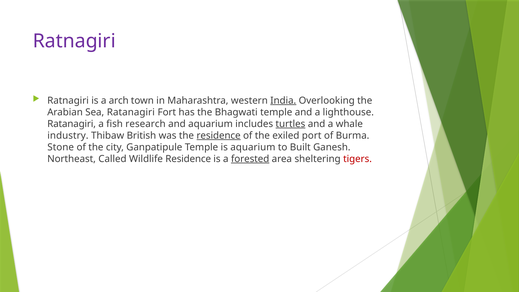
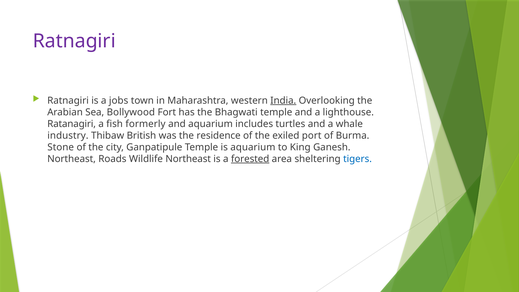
arch: arch -> jobs (119, 100)
Sea Ratanagiri: Ratanagiri -> Bollywood (131, 112)
research: research -> formerly (146, 124)
turtles underline: present -> none (290, 124)
residence underline: present -> none (219, 135)
Built: Built -> King (300, 147)
Called: Called -> Roads (112, 159)
Wildlife Residence: Residence -> Northeast (188, 159)
tigers colour: red -> blue (358, 159)
